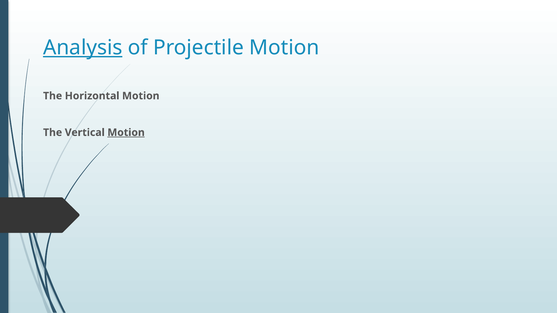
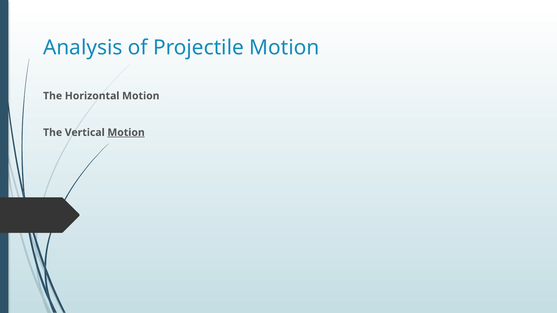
Analysis underline: present -> none (83, 48)
